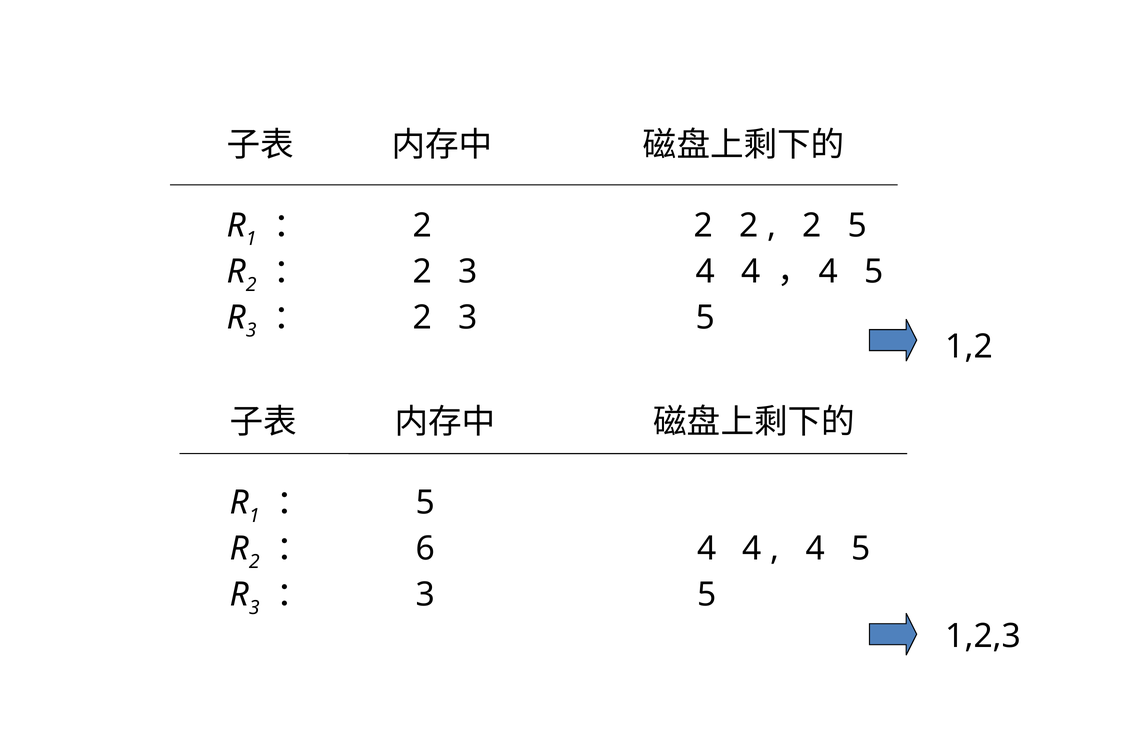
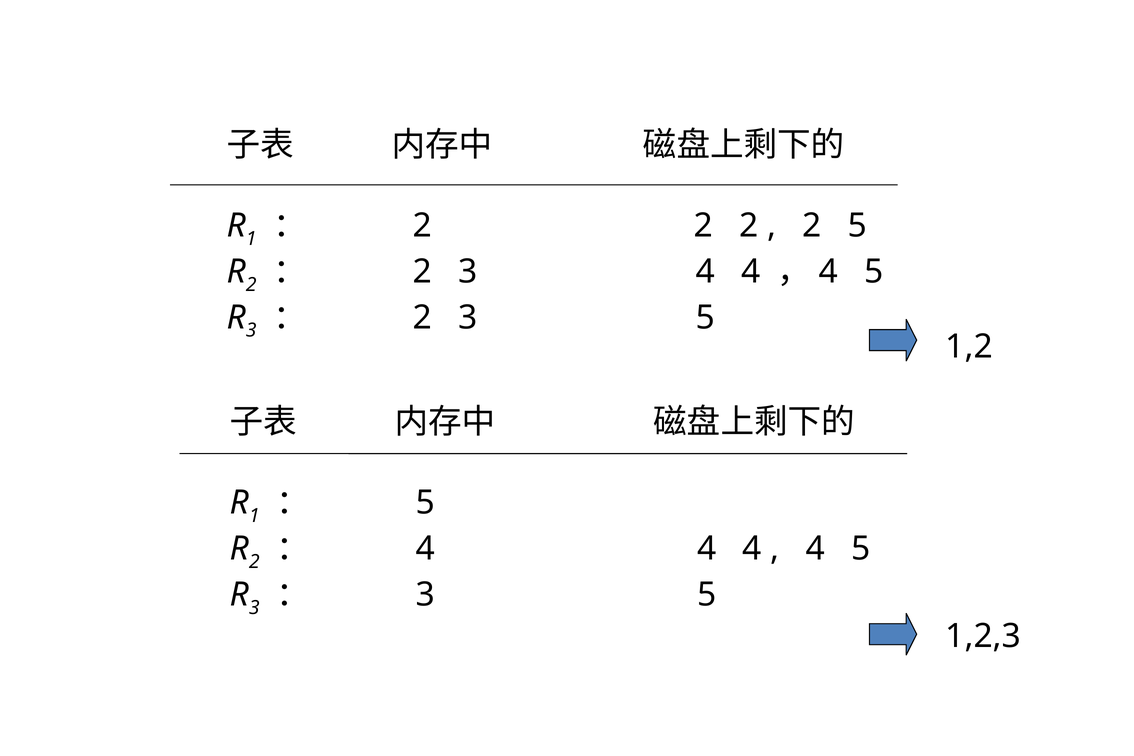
6: 6 -> 4 (425, 549)
